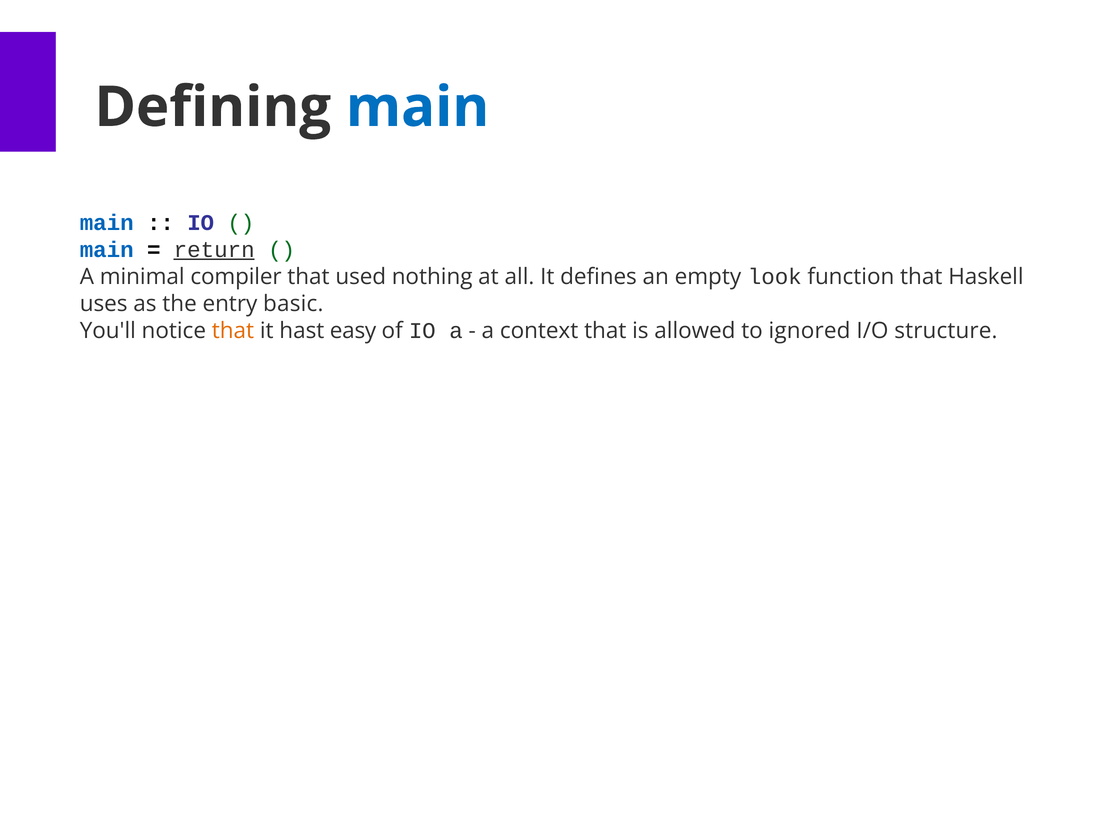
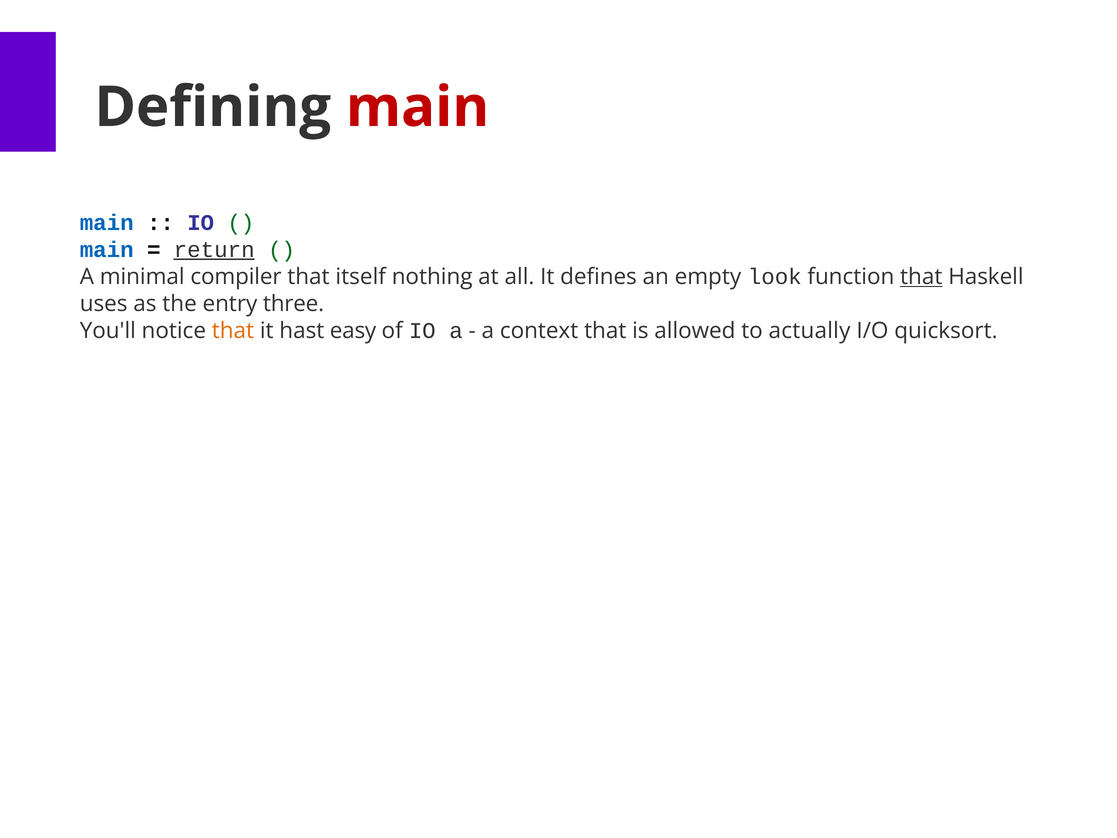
main colour: blue -> red (418, 107)
used: used -> itself (361, 277)
that underline: none -> present (921, 277)
basic: basic -> three (294, 304)
ignored: ignored -> actually (810, 331)
structure: structure -> quicksort (946, 331)
